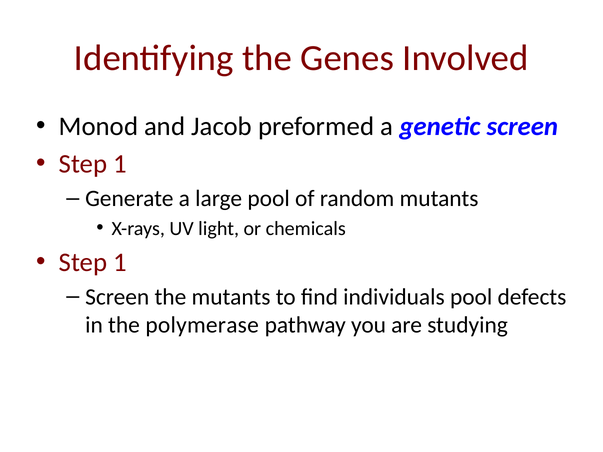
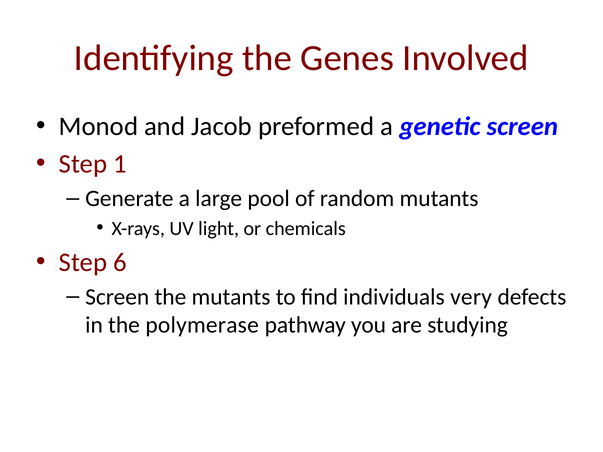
1: 1 -> 6 (120, 263)
individuals pool: pool -> very (471, 297)
